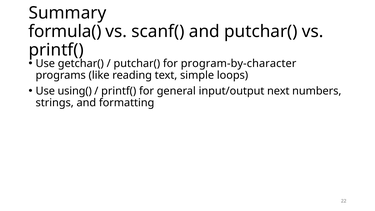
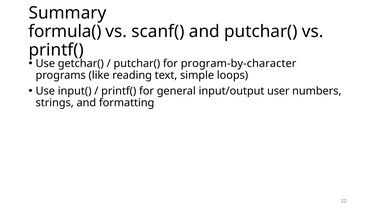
using(: using( -> input( (75, 91)
next: next -> user (278, 91)
